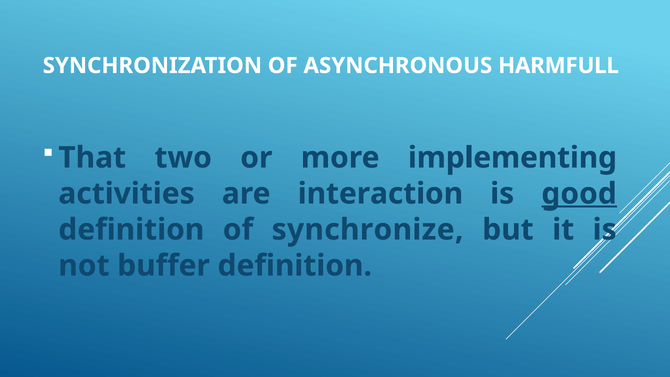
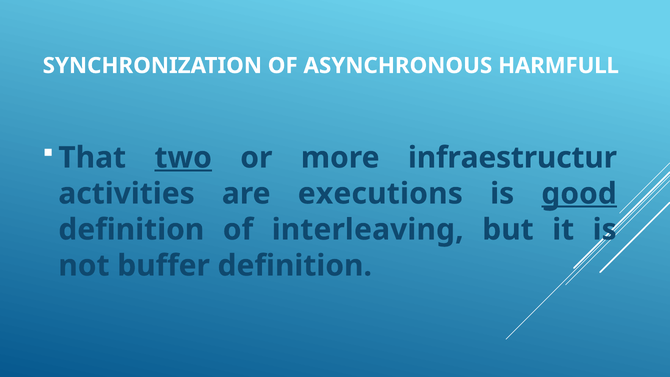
two underline: none -> present (183, 158)
implementing: implementing -> infraestructur (512, 158)
interaction: interaction -> executions (380, 194)
synchronize: synchronize -> interleaving (368, 230)
